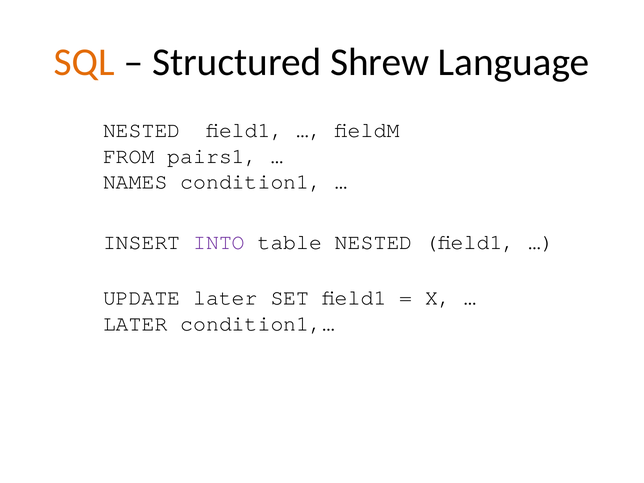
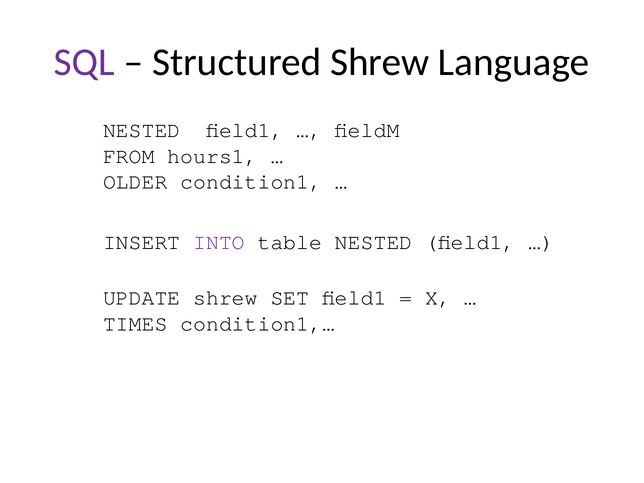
SQL colour: orange -> purple (84, 62)
pairs1: pairs1 -> hours1 (213, 156)
NAMES: NAMES -> OLDER (135, 182)
UPDATE later: later -> shrew (225, 298)
LATER: LATER -> TIMES (135, 323)
